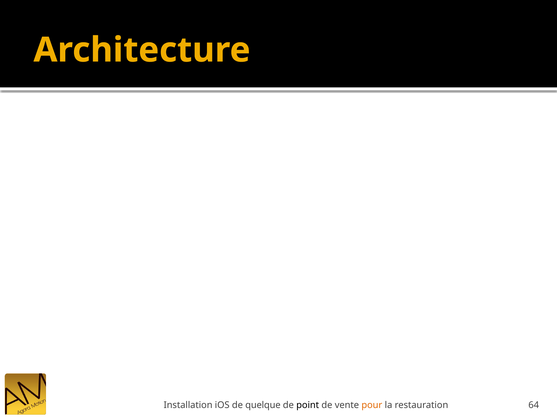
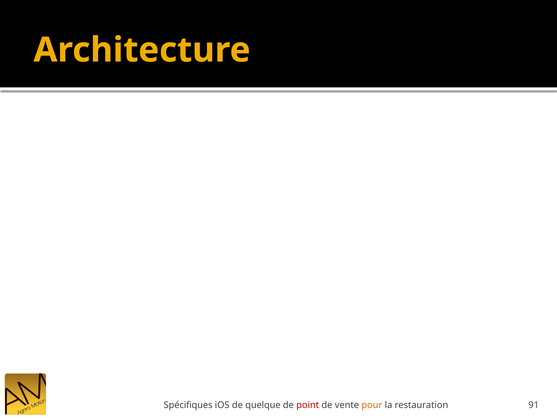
Installation: Installation -> Spécifiques (188, 405)
point colour: black -> red (308, 405)
64: 64 -> 91 (534, 405)
